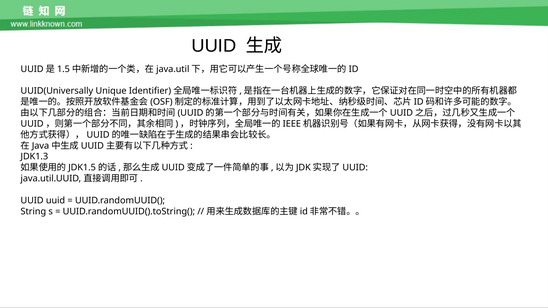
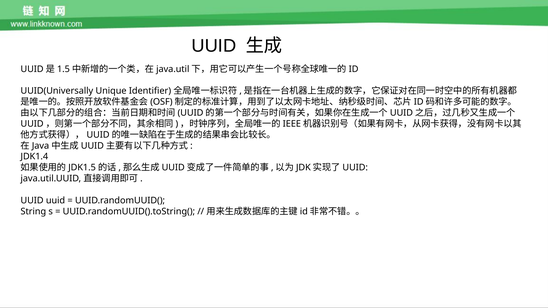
JDK1.3: JDK1.3 -> JDK1.4 (34, 157)
